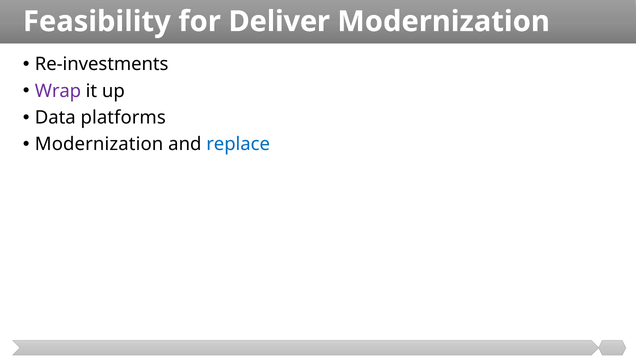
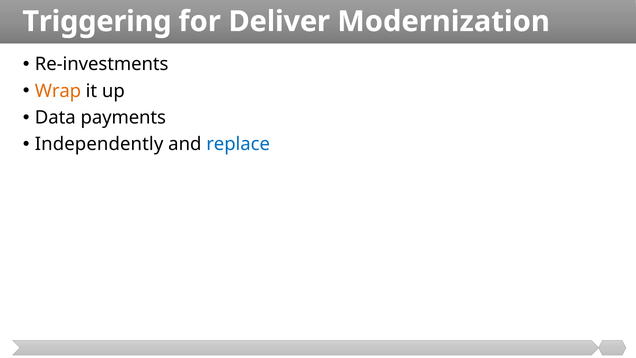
Feasibility: Feasibility -> Triggering (97, 21)
Wrap colour: purple -> orange (58, 91)
platforms: platforms -> payments (123, 118)
Modernization: Modernization -> Independently (99, 144)
